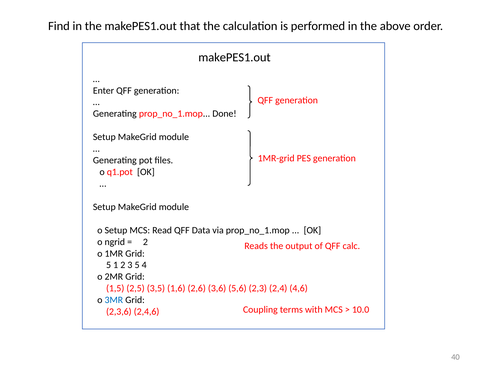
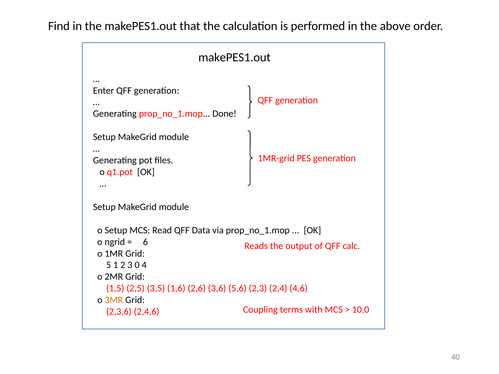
2: 2 -> 6 (145, 242)
3 5: 5 -> 0 (137, 265)
3MR colour: blue -> orange (114, 300)
